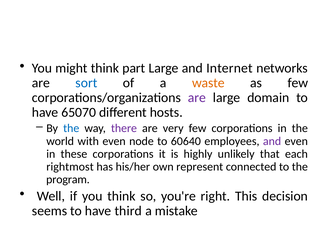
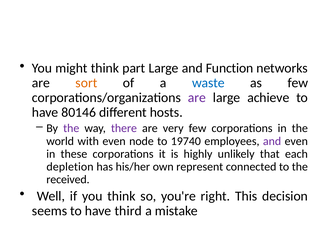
Internet: Internet -> Function (230, 68)
sort colour: blue -> orange (86, 83)
waste colour: orange -> blue (208, 83)
domain: domain -> achieve (268, 98)
65070: 65070 -> 80146 (79, 112)
the colour: blue -> purple (71, 128)
60640: 60640 -> 19740 (186, 141)
rightmost: rightmost -> depletion (70, 167)
program: program -> received (68, 179)
